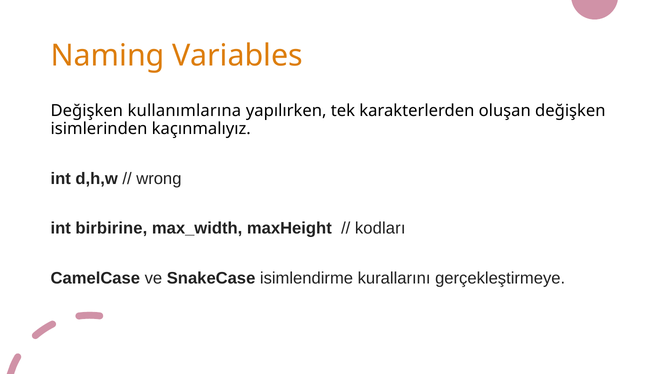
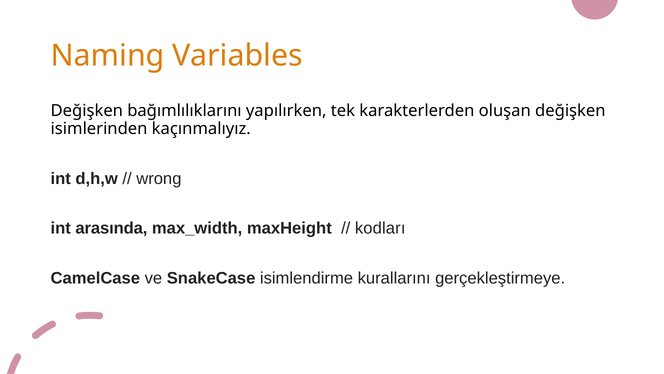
kullanımlarına: kullanımlarına -> bağımlılıklarını (184, 111)
birbirine: birbirine -> arasında (111, 228)
